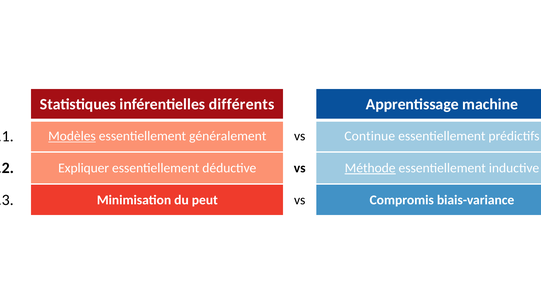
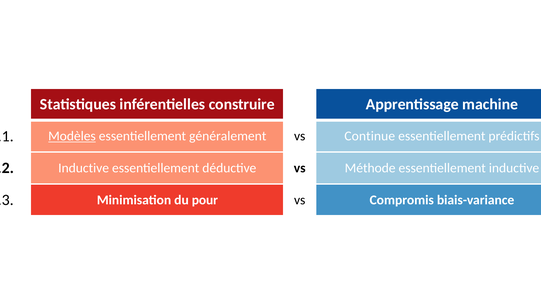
différents: différents -> construire (242, 104)
Expliquer: Expliquer -> Inductive (84, 168)
Méthode underline: present -> none (370, 168)
peut: peut -> pour (205, 200)
